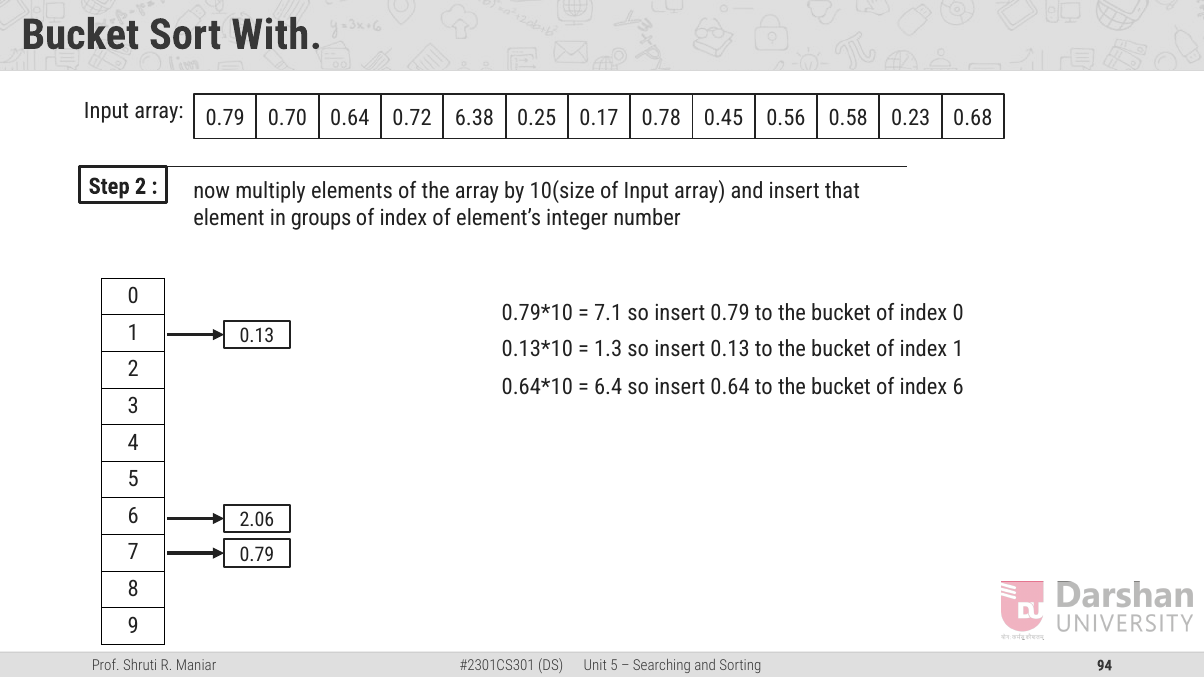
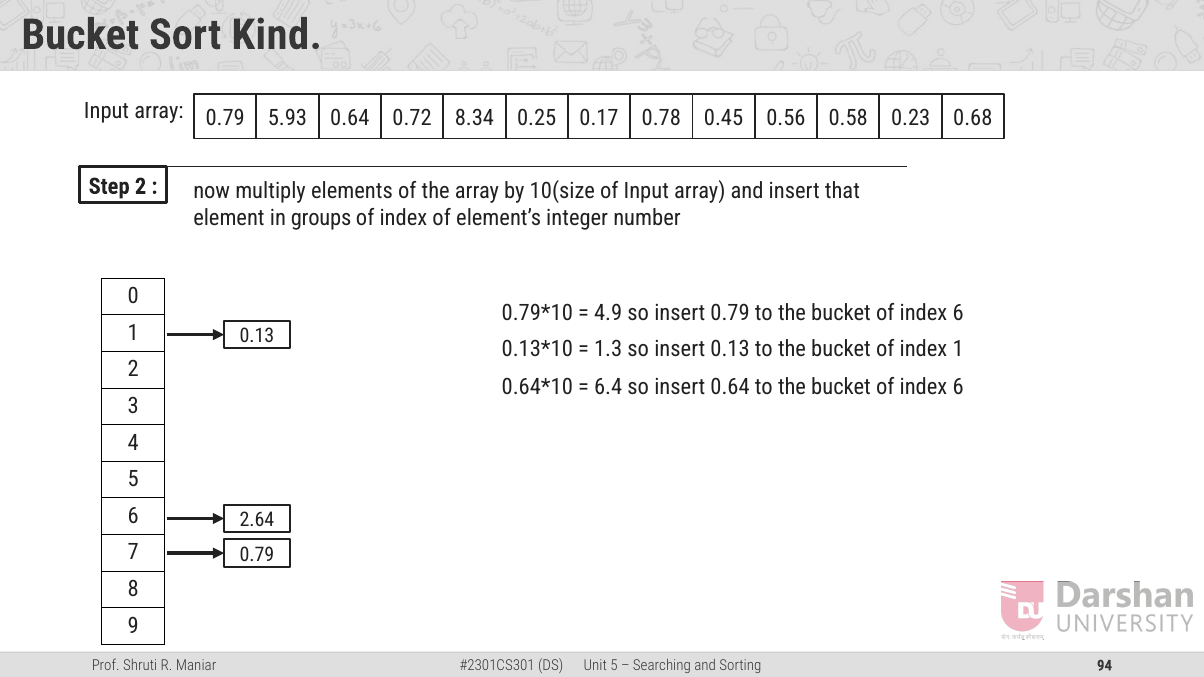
With: With -> Kind (277, 35)
0.70: 0.70 -> 5.93 (287, 118)
6.38: 6.38 -> 8.34 (474, 118)
7.1: 7.1 -> 4.9 (608, 313)
0: 0 -> 6 (958, 313)
2.06: 2.06 -> 2.64 (257, 520)
